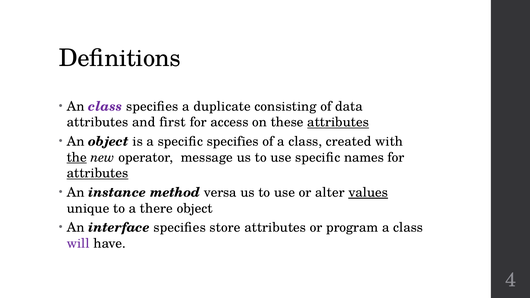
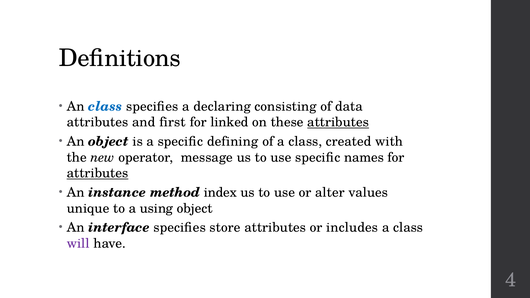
class colour: purple -> blue (105, 106)
duplicate: duplicate -> declaring (222, 106)
access: access -> linked (230, 122)
specific specifies: specifies -> defining (233, 142)
the underline: present -> none (77, 157)
versa: versa -> index (220, 193)
values underline: present -> none (368, 193)
there: there -> using (157, 208)
program: program -> includes (352, 228)
